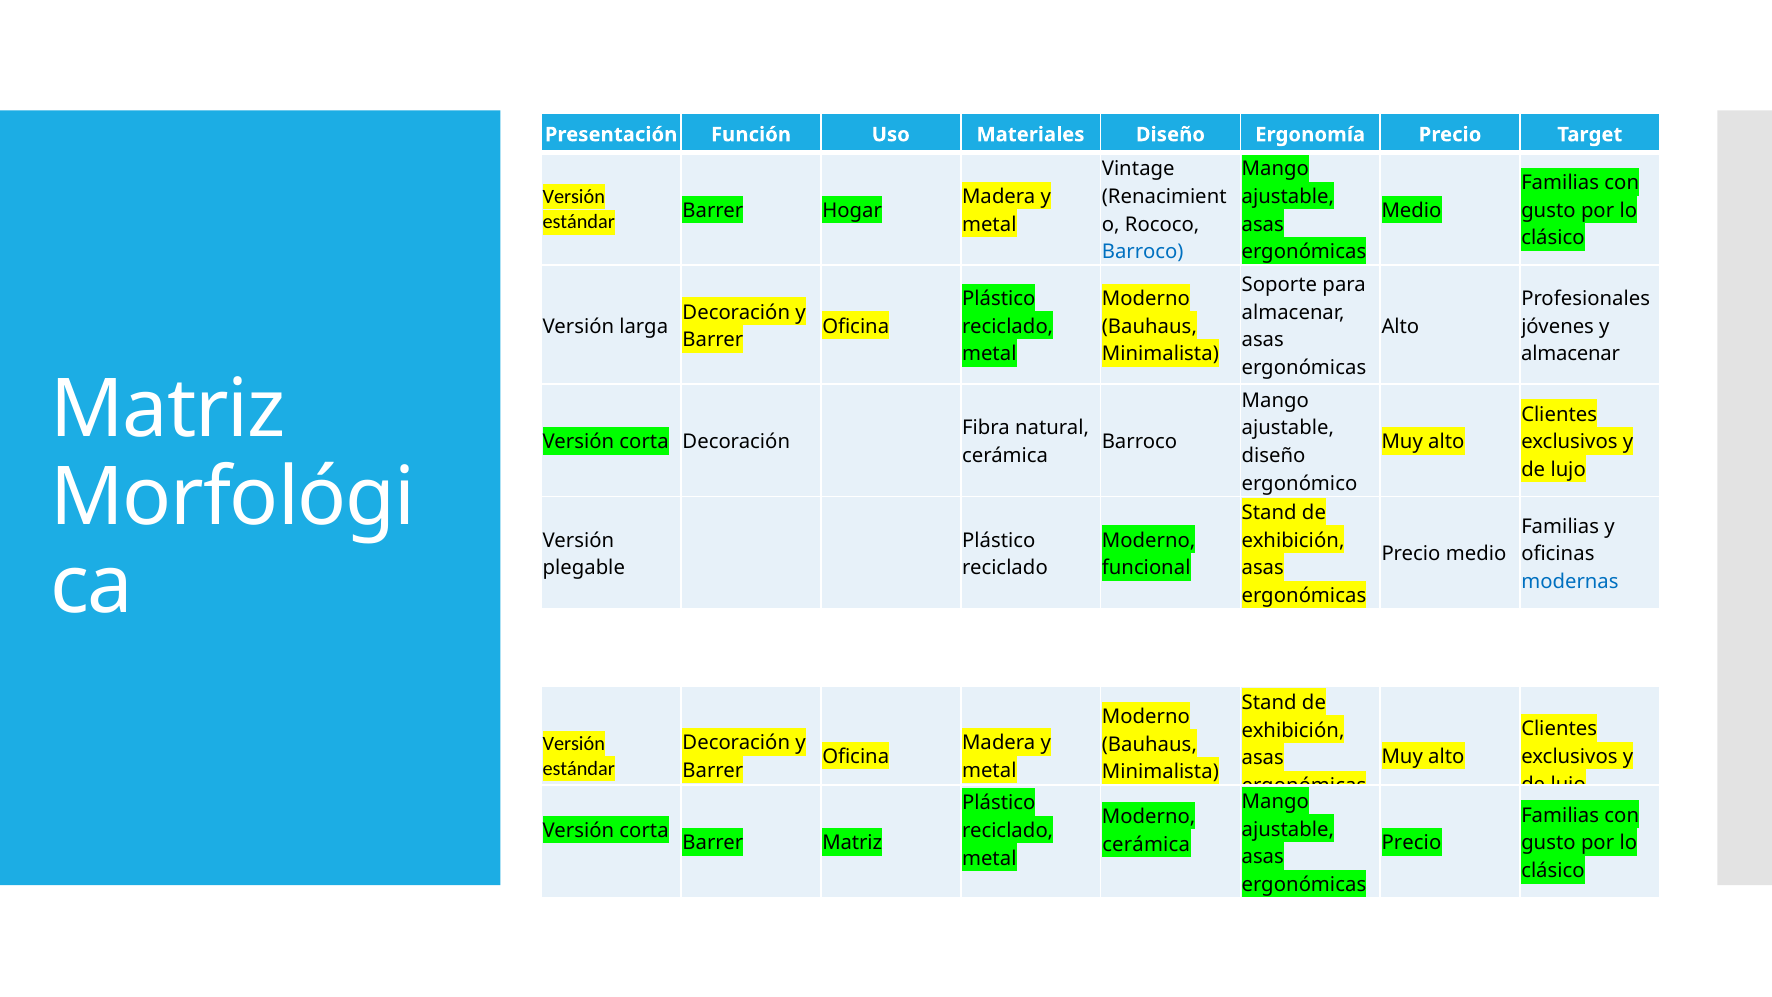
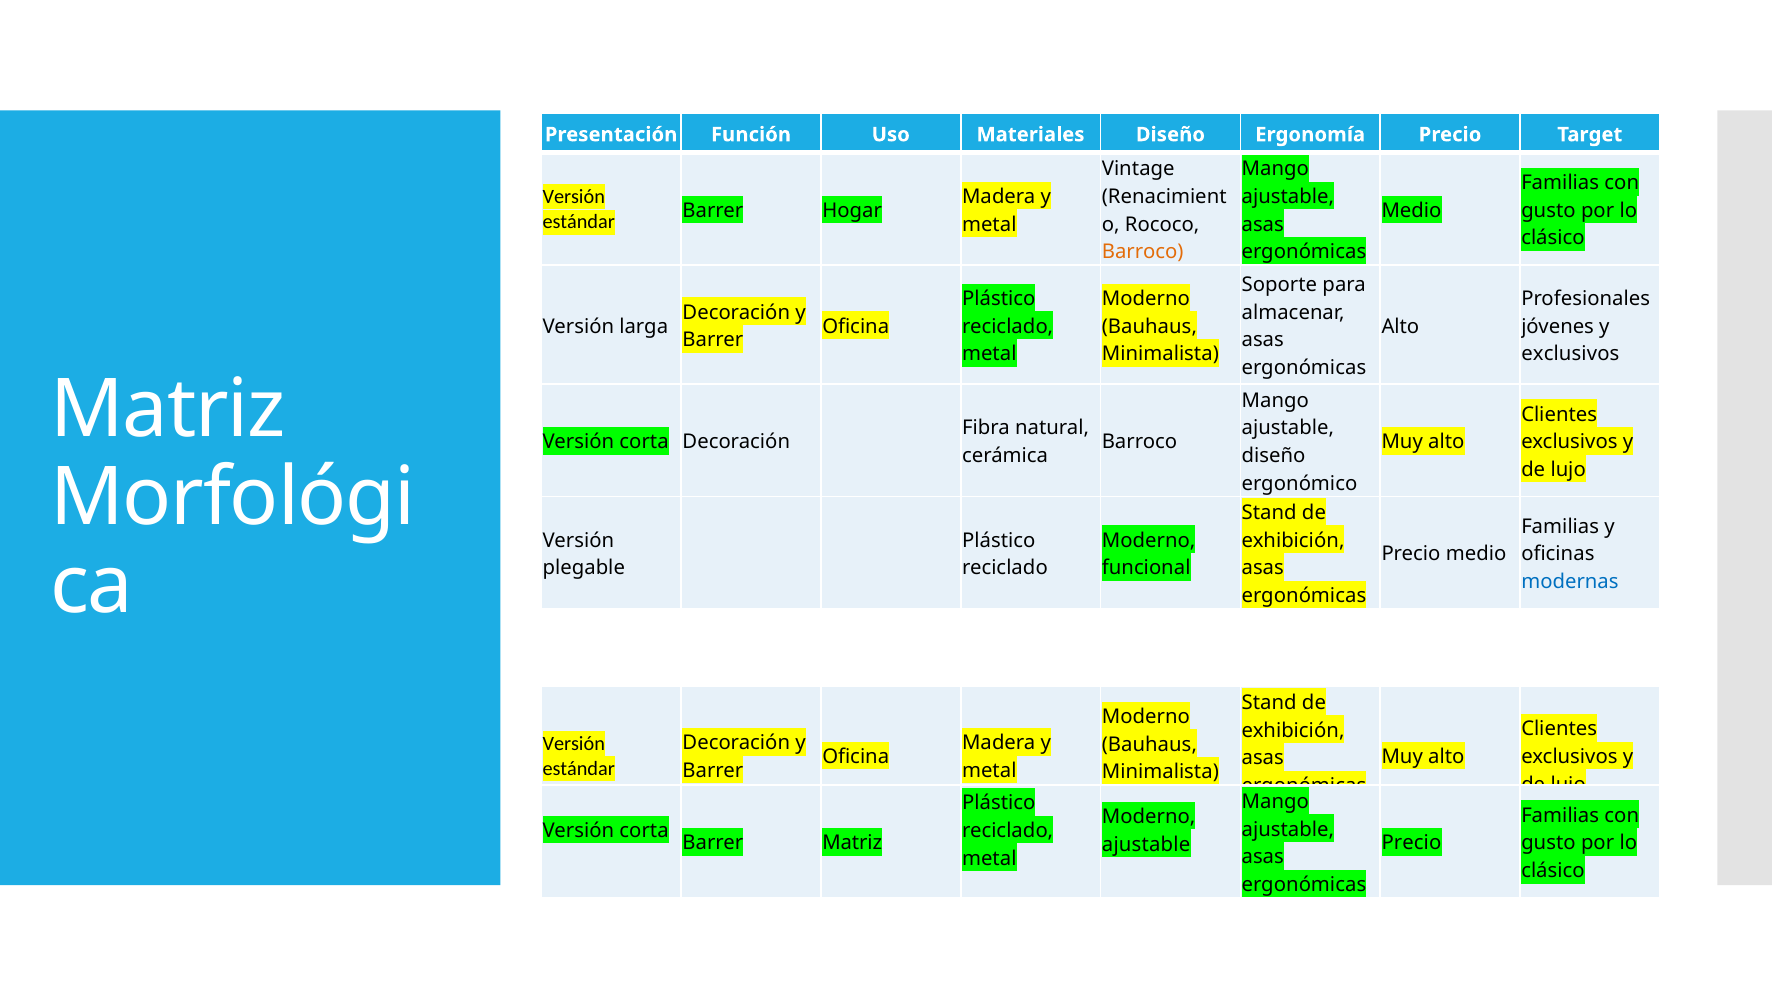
Barroco colour: blue -> orange (1143, 252)
almacenar: almacenar -> exclusivos (1570, 354)
cerámica: cerámica -> ajustable (1146, 844)
